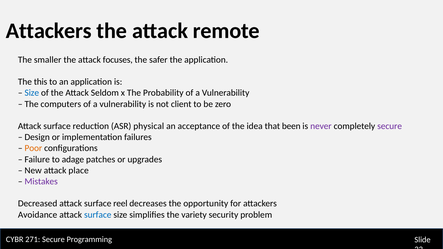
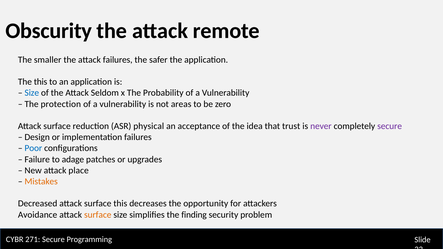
Attackers: Attackers -> Obscurity (49, 31)
attack focuses: focuses -> failures (118, 60)
computers: computers -> protection (61, 104)
client: client -> areas (181, 104)
been: been -> trust (291, 126)
Poor colour: orange -> blue (33, 148)
Mistakes colour: purple -> orange (41, 182)
surface reel: reel -> this (120, 204)
surface colour: blue -> orange (98, 215)
variety: variety -> finding (194, 215)
